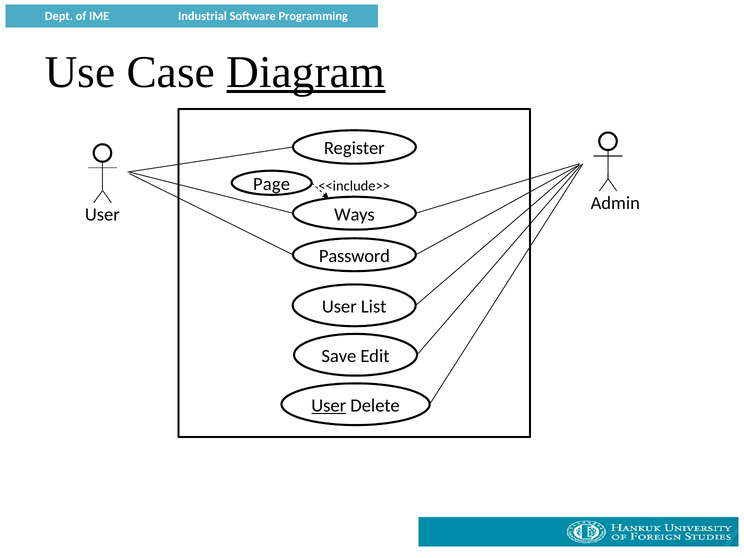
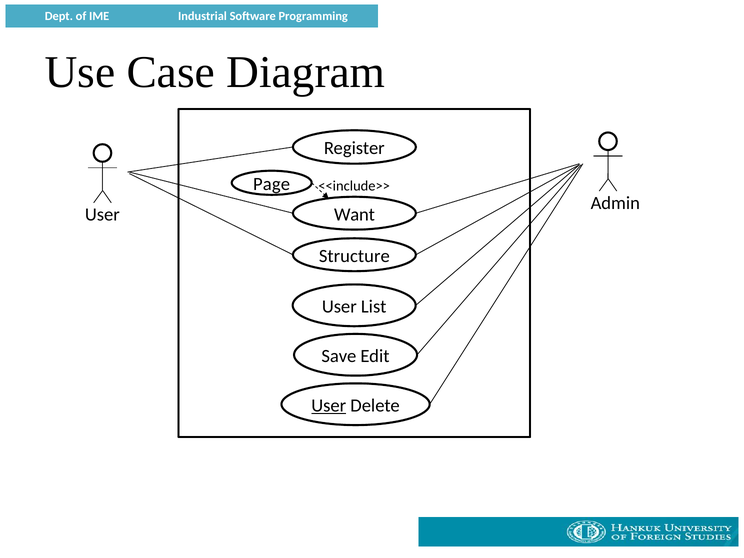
Diagram underline: present -> none (306, 72)
Ways: Ways -> Want (354, 214)
Password: Password -> Structure (354, 256)
